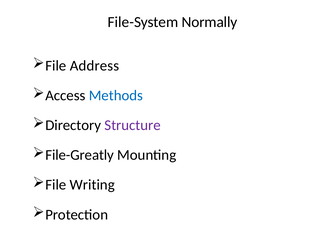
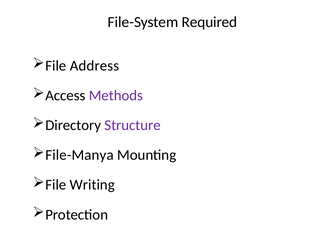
Normally: Normally -> Required (209, 22)
Methods colour: blue -> purple (116, 95)
File-Greatly: File-Greatly -> File-Manya (79, 155)
